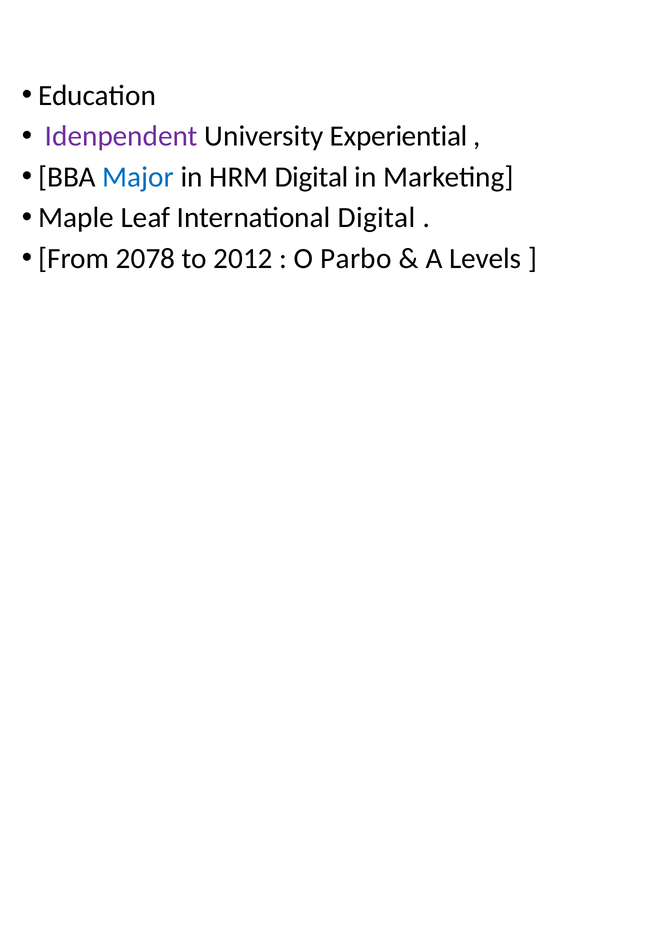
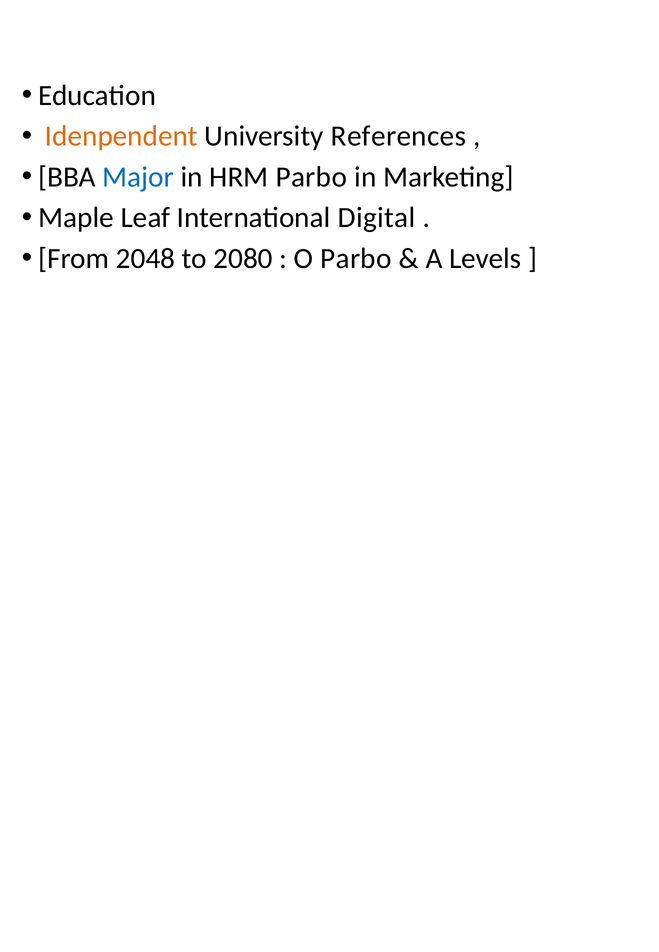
Idenpendent colour: purple -> orange (121, 136)
Experiential: Experiential -> References (398, 136)
HRM Digital: Digital -> Parbo (311, 177)
2078: 2078 -> 2048 (146, 258)
2012: 2012 -> 2080 (243, 258)
